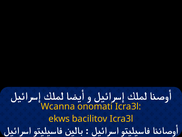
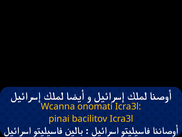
ekws: ekws -> pinai (59, 118)
